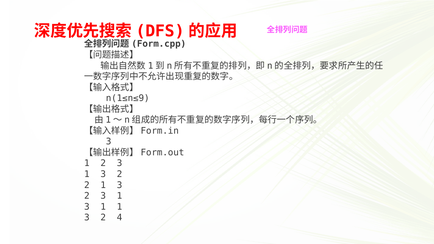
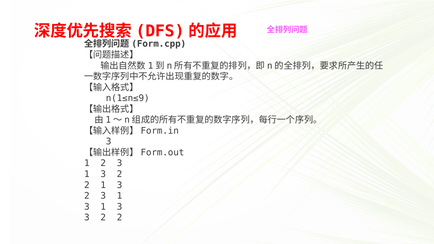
1: 1 -> 3 (120, 207)
4: 4 -> 2 (120, 218)
